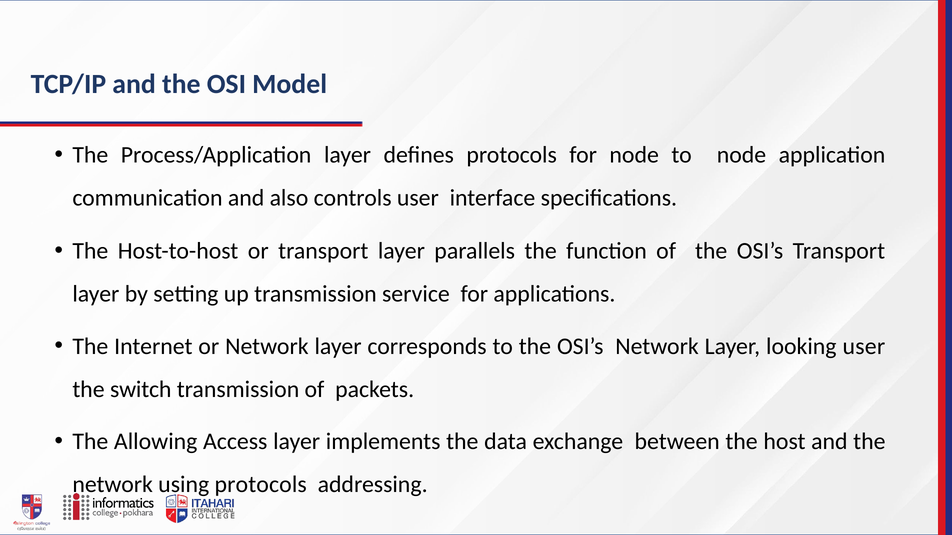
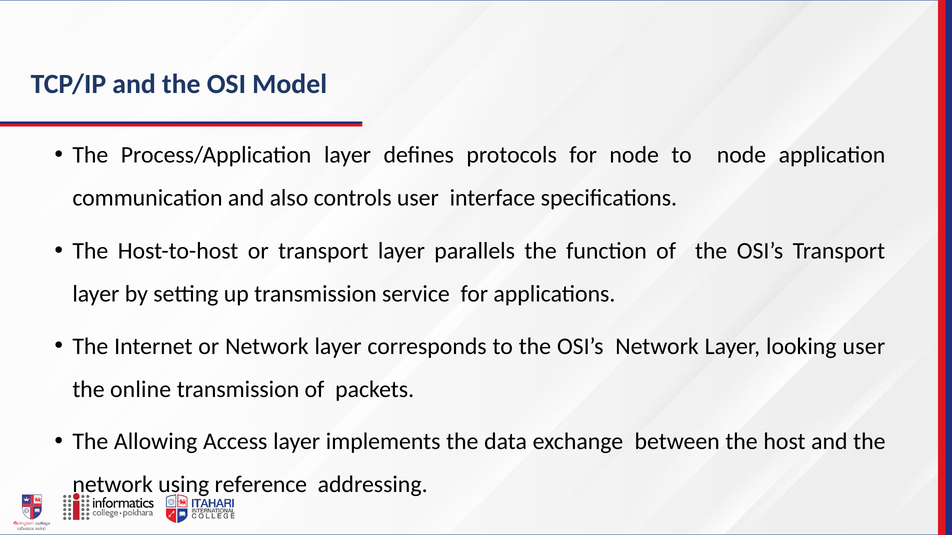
switch: switch -> online (141, 390)
using protocols: protocols -> reference (261, 485)
